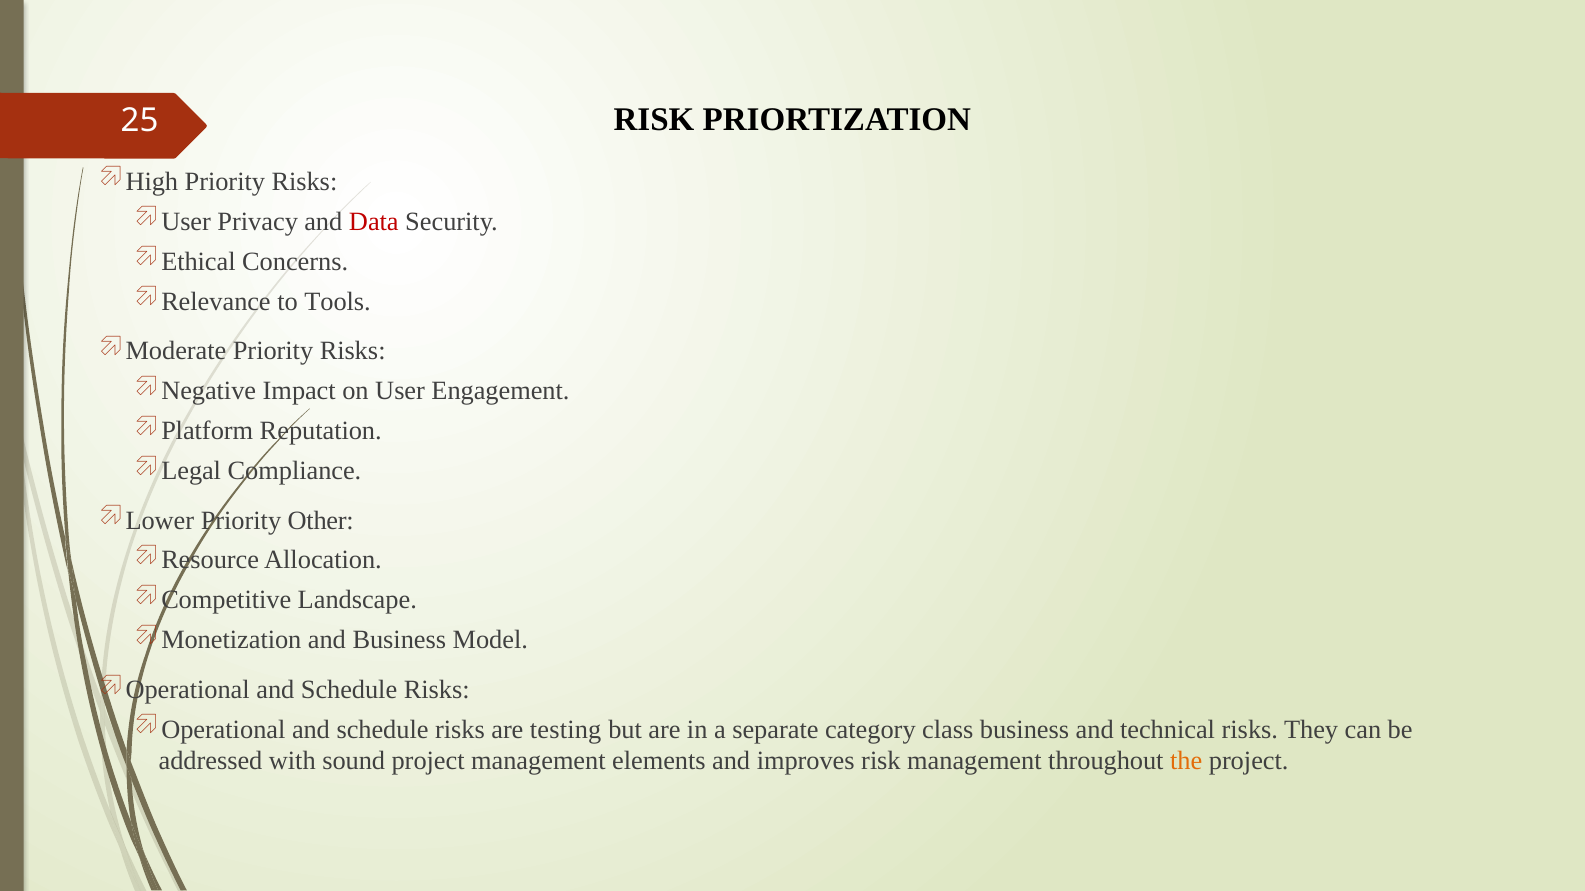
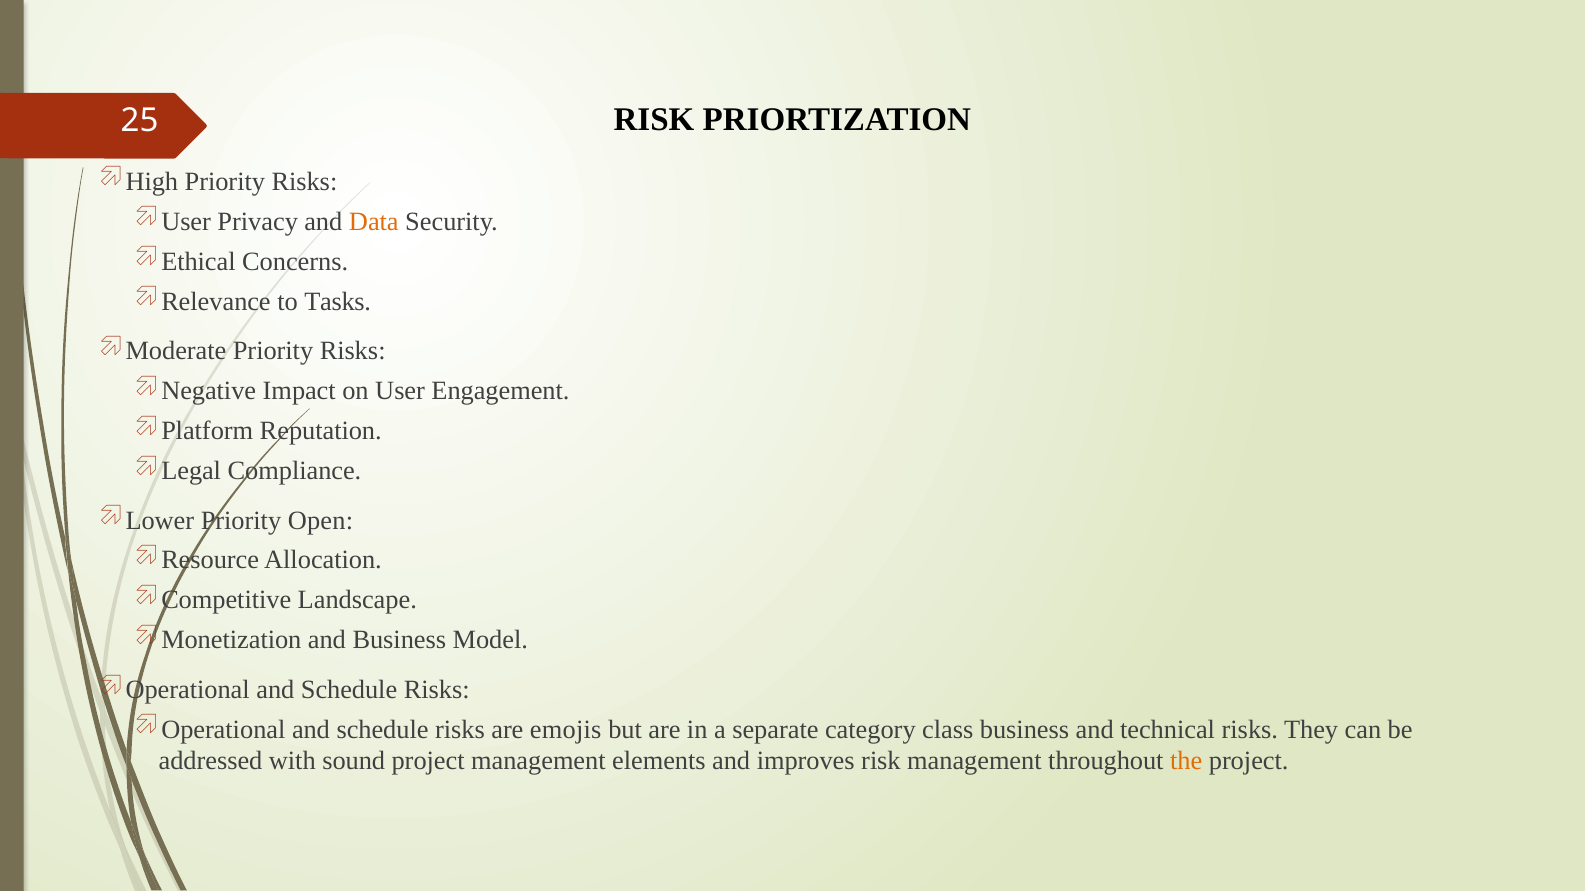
Data colour: red -> orange (374, 222)
Tools: Tools -> Tasks (338, 301)
Other: Other -> Open (320, 521)
testing: testing -> emojis (566, 730)
